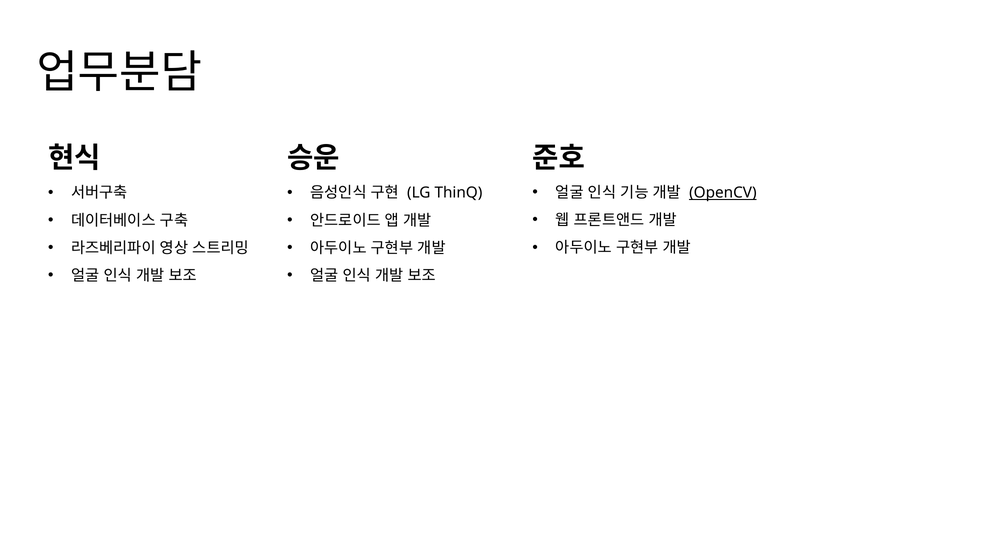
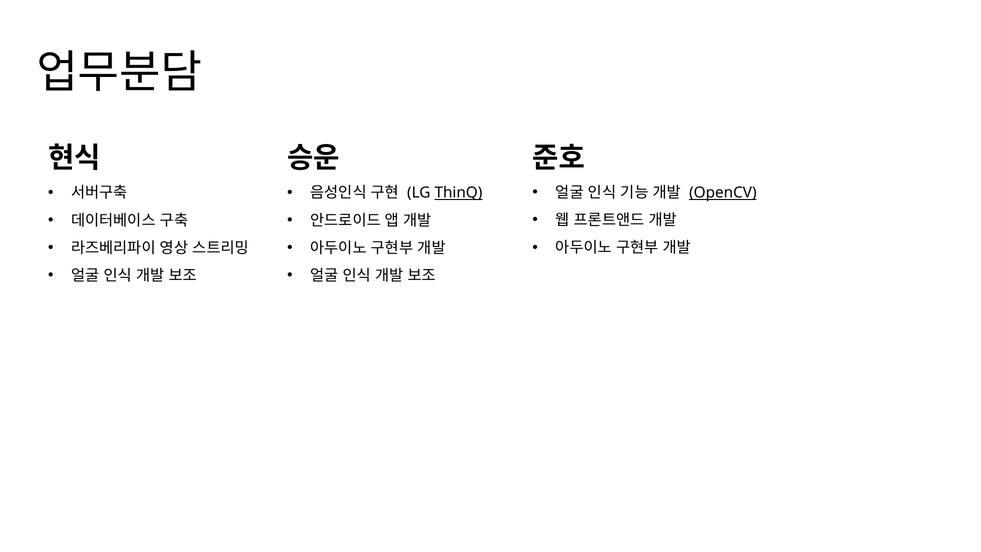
ThinQ underline: none -> present (458, 193)
